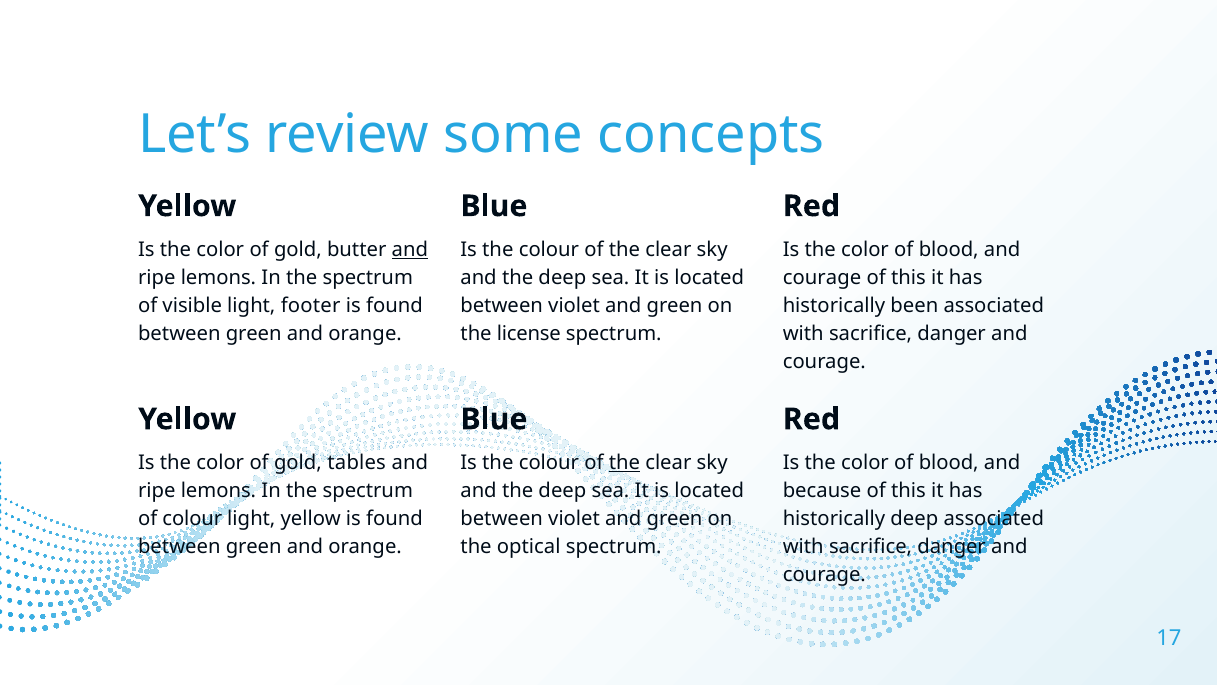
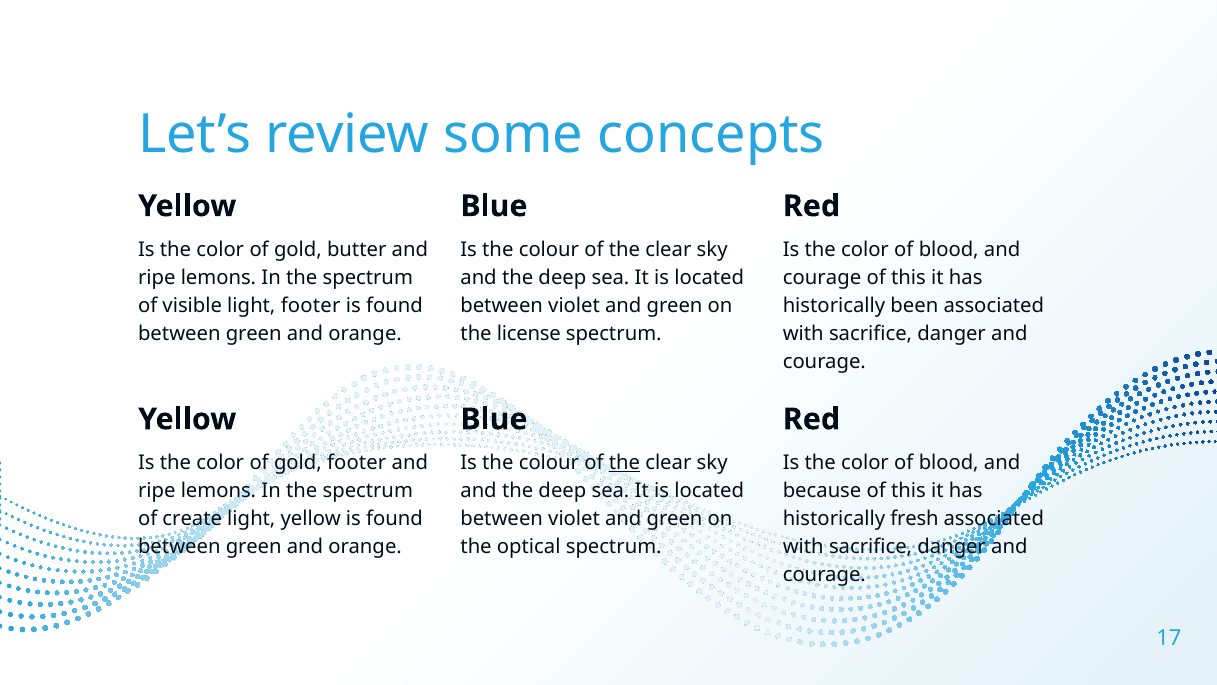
and underline: present -> none (410, 250)
gold tables: tables -> footer (357, 463)
of colour: colour -> create (192, 518)
historically deep: deep -> fresh (914, 518)
